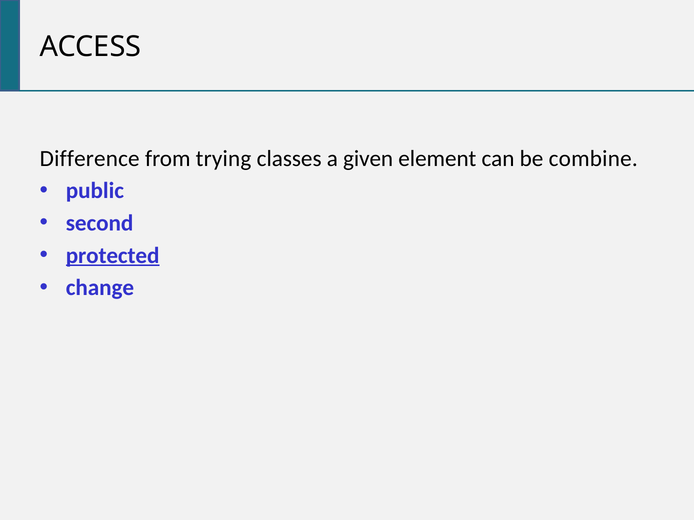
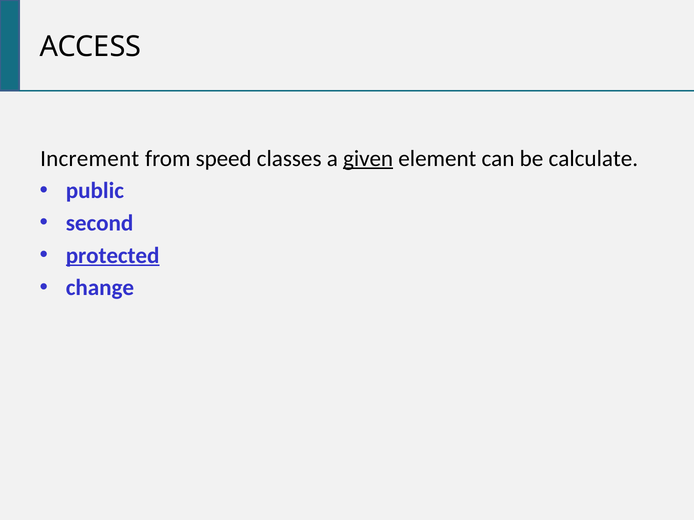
Difference: Difference -> Increment (90, 159)
trying: trying -> speed (224, 159)
given underline: none -> present (368, 159)
combine: combine -> calculate (593, 159)
